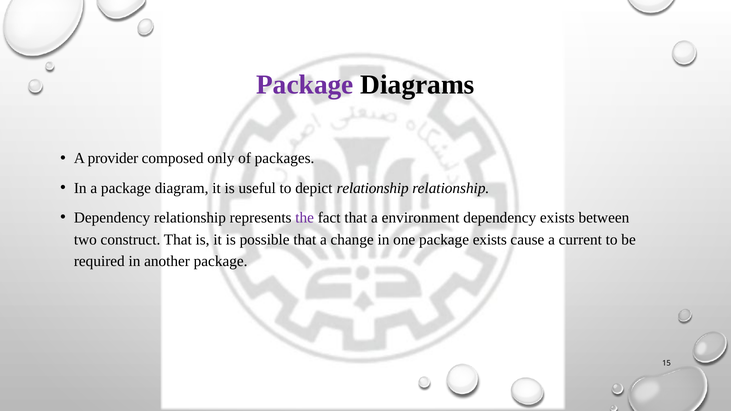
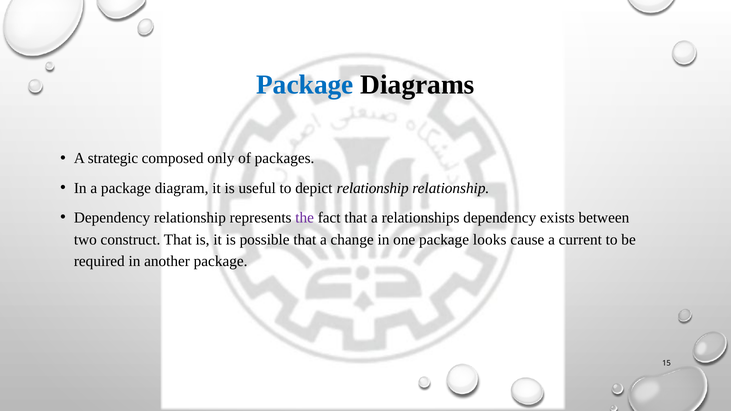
Package colour: purple -> blue (305, 85)
provider: provider -> strategic (113, 159)
environment: environment -> relationships (421, 218)
package exists: exists -> looks (490, 240)
